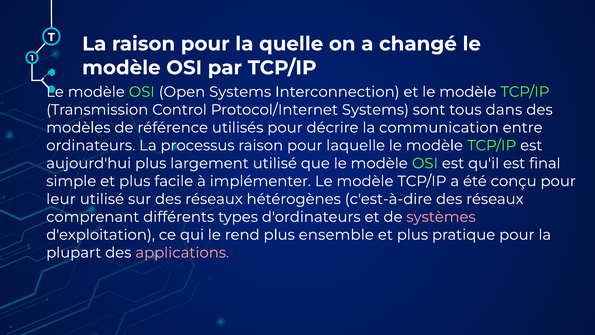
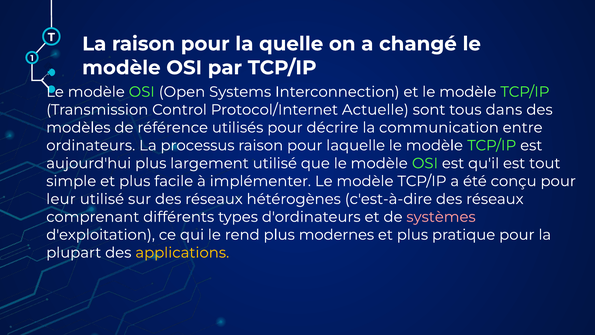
Protocol/Internet Systems: Systems -> Actuelle (375, 110)
final: final -> tout (545, 163)
ensemble: ensemble -> modernes (336, 235)
applications colour: pink -> yellow (182, 252)
